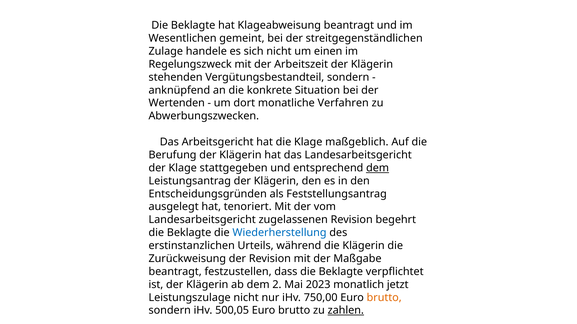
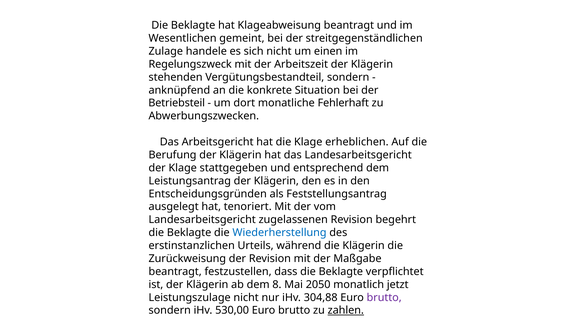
Wertenden: Wertenden -> Betriebsteil (177, 103)
Verfahren: Verfahren -> Fehlerhaft (343, 103)
maßgeblich: maßgeblich -> erheblichen (357, 142)
dem underline: present -> none (378, 168)
2: 2 -> 8 (277, 285)
2023: 2023 -> 2050 (318, 285)
750,00: 750,00 -> 304,88 (321, 298)
brutto colour: orange -> purple (384, 298)
500,05: 500,05 -> 530,00 (232, 311)
